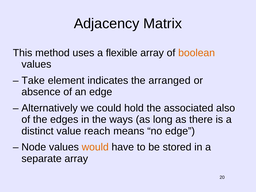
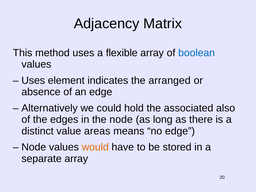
boolean colour: orange -> blue (197, 53)
Take: Take -> Uses (33, 80)
the ways: ways -> node (121, 120)
reach: reach -> areas (97, 131)
